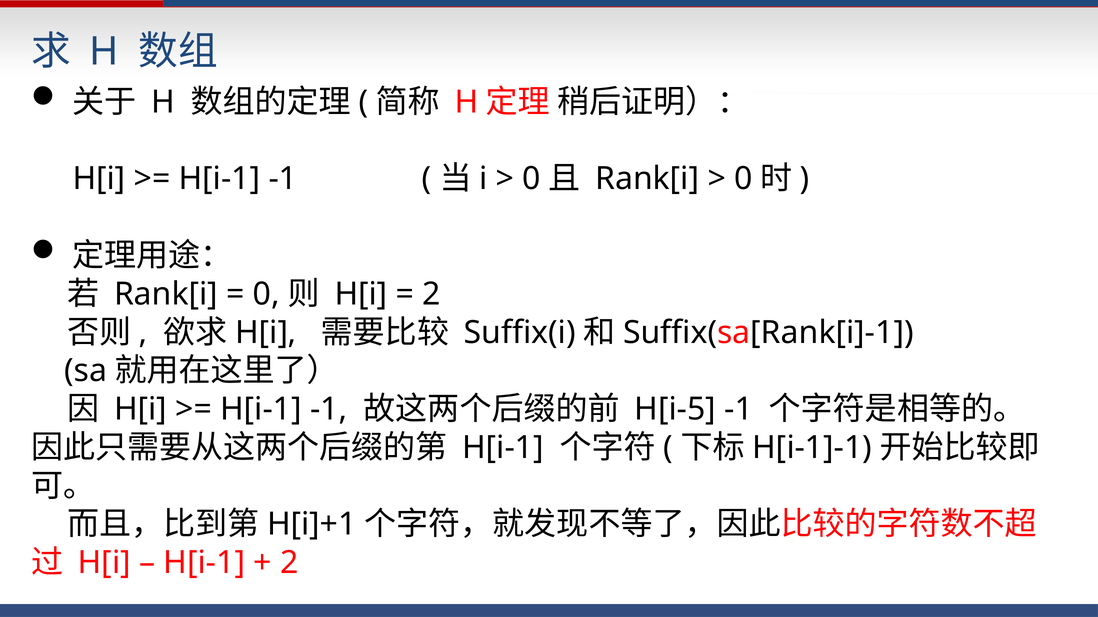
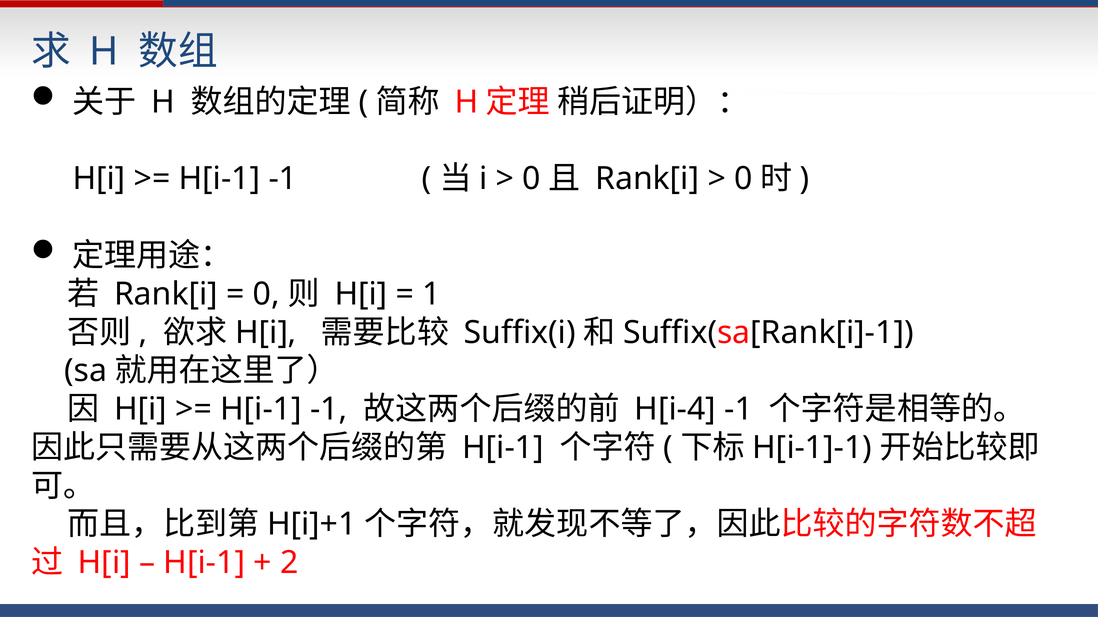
2: 2 -> 1 (432, 294)
H[i-5: H[i-5 -> H[i-4 (675, 410)
